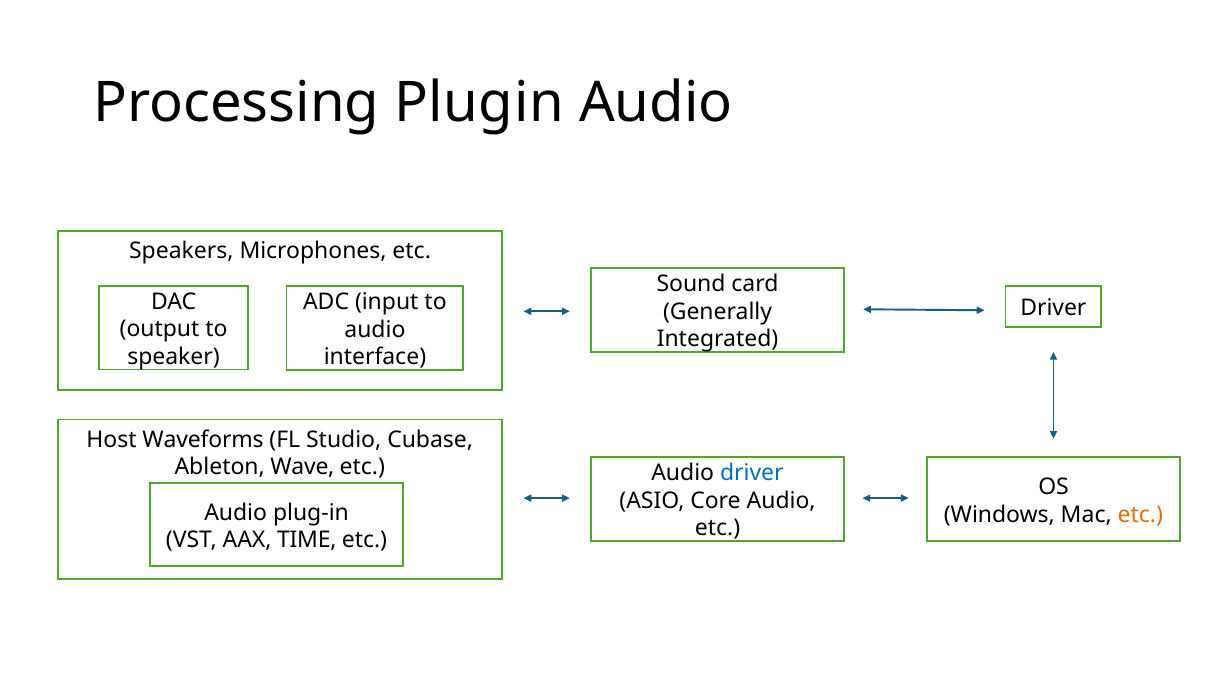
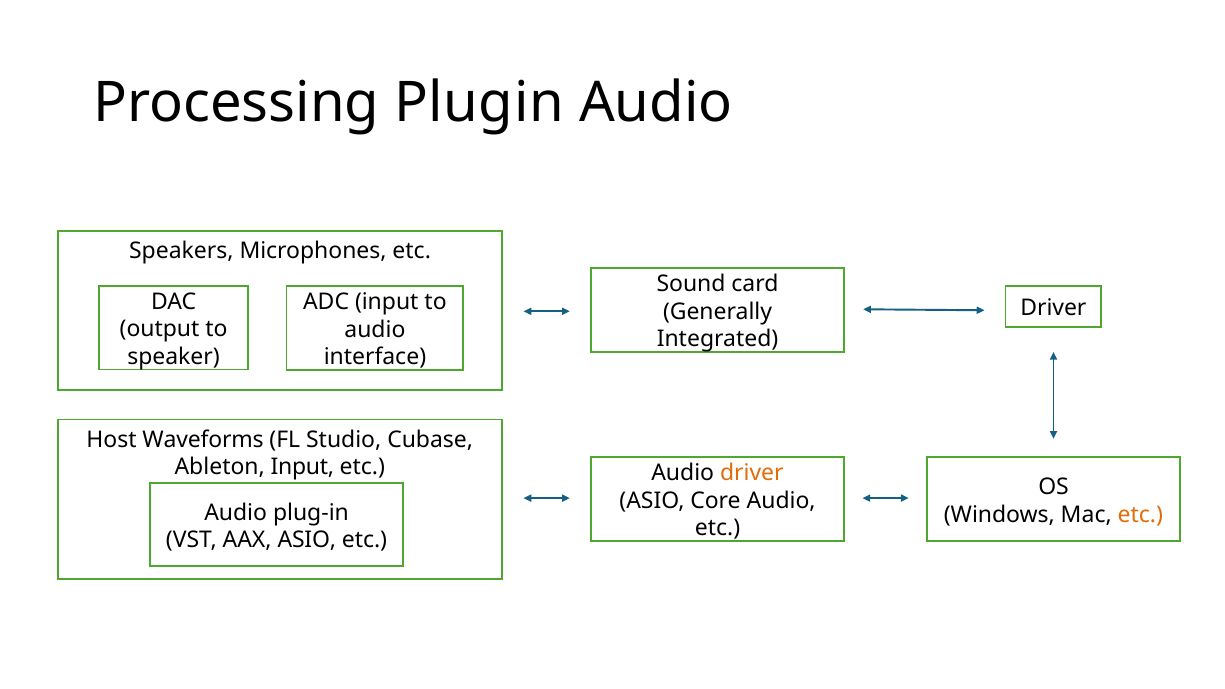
Ableton Wave: Wave -> Input (302, 467)
driver colour: blue -> orange (752, 473)
AAX TIME: TIME -> ASIO (307, 540)
